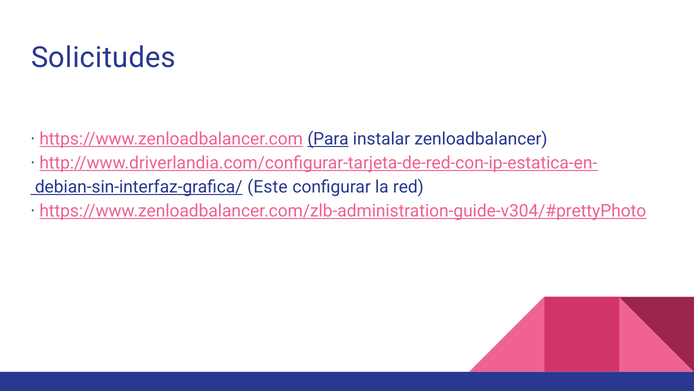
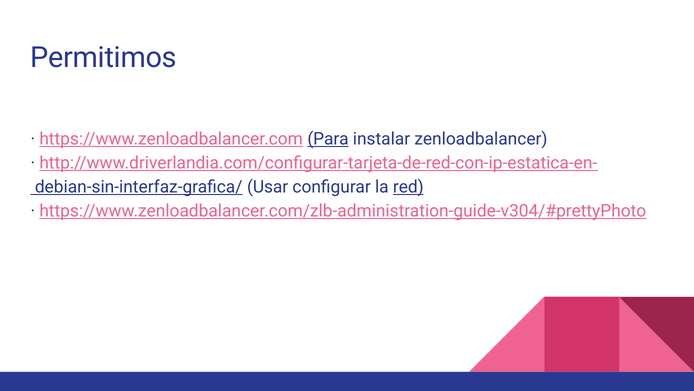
Solicitudes: Solicitudes -> Permitimos (104, 57)
Este: Este -> Usar (268, 187)
red underline: none -> present (408, 187)
